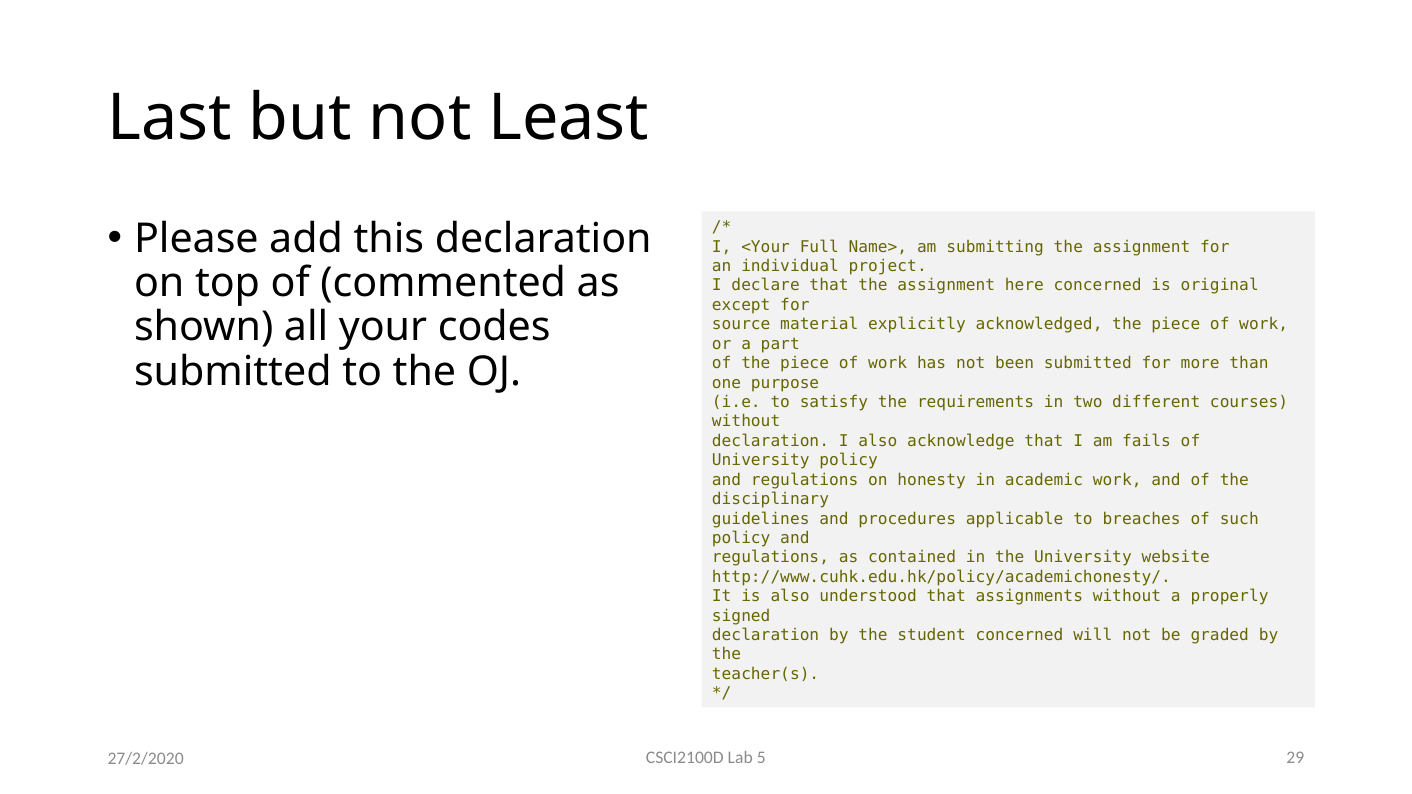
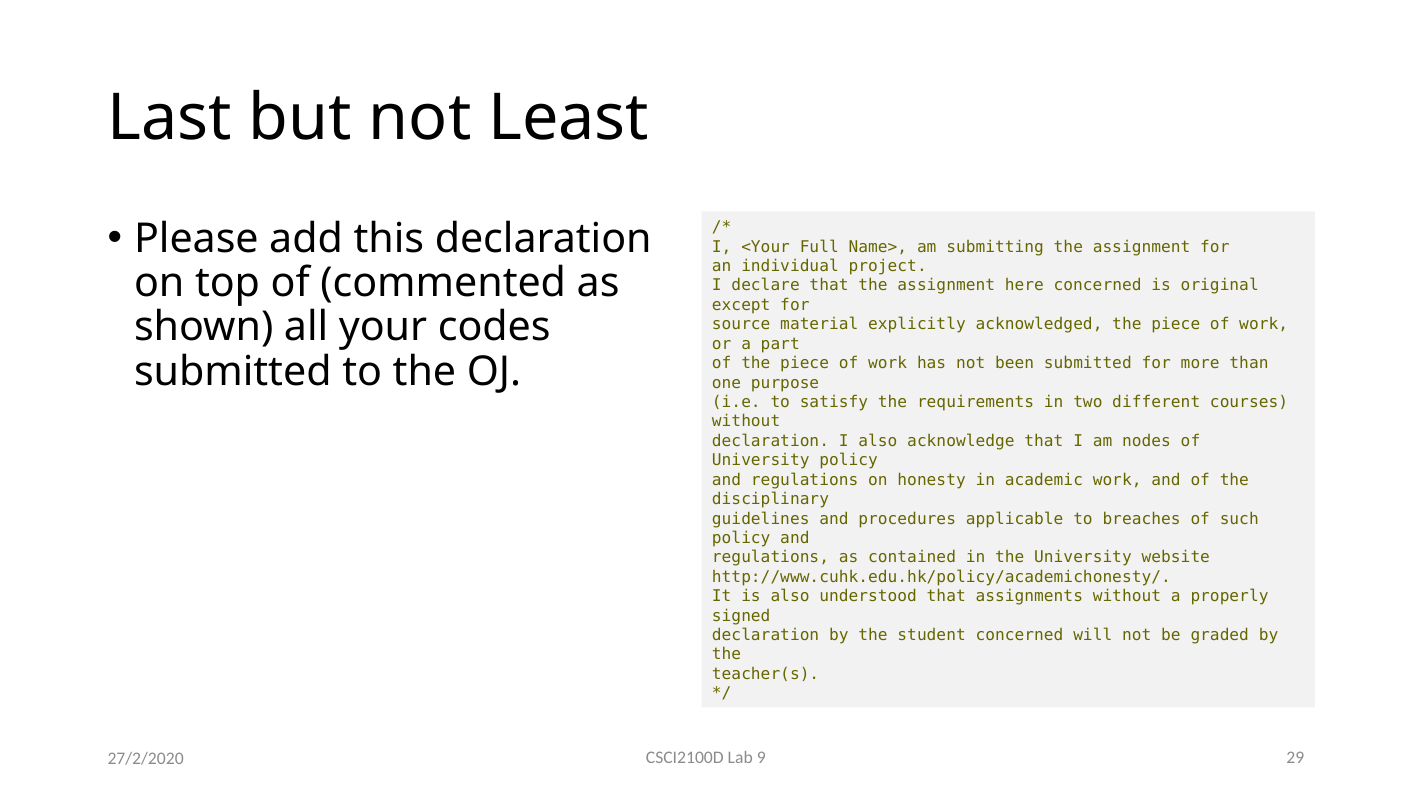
fails: fails -> nodes (1146, 441)
5: 5 -> 9 (761, 758)
